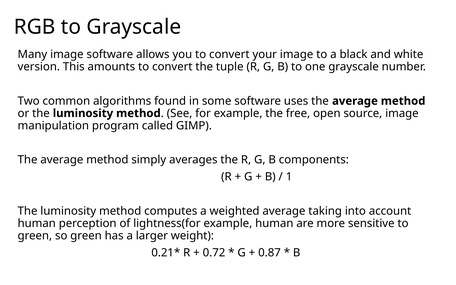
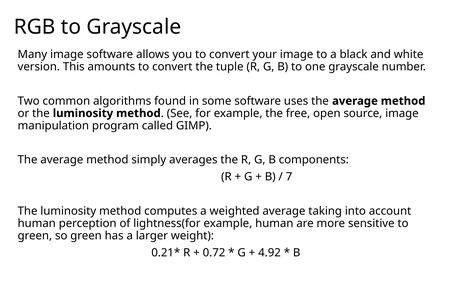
1: 1 -> 7 (289, 177)
0.87: 0.87 -> 4.92 (270, 253)
